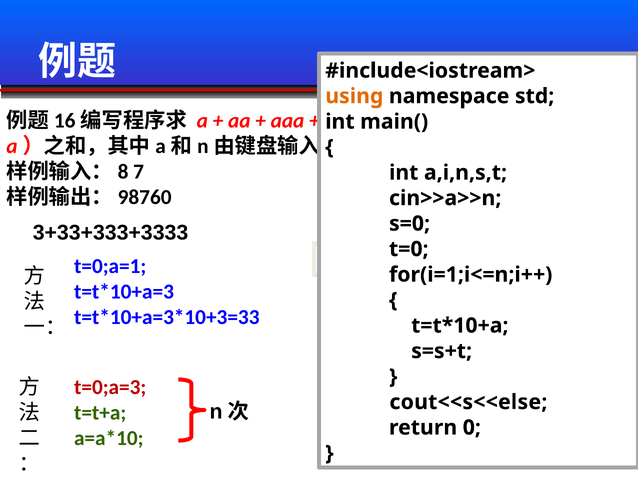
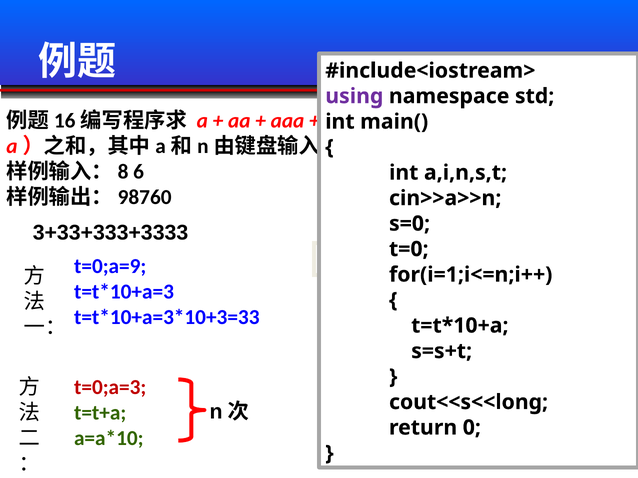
using colour: orange -> purple (354, 96)
7: 7 -> 6 (139, 172)
t=0;a=1: t=0;a=1 -> t=0;a=9 (110, 267)
cout<<s<<else: cout<<s<<else -> cout<<s<<long (469, 403)
